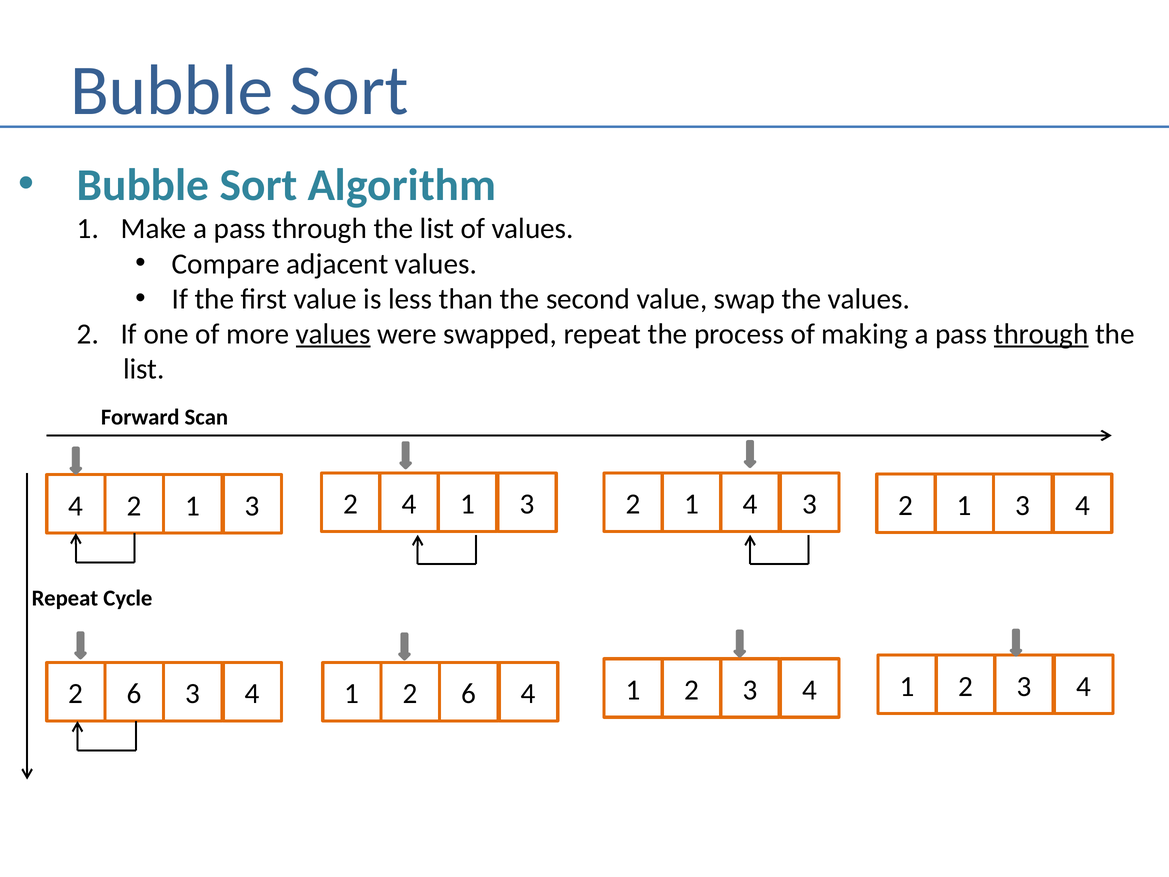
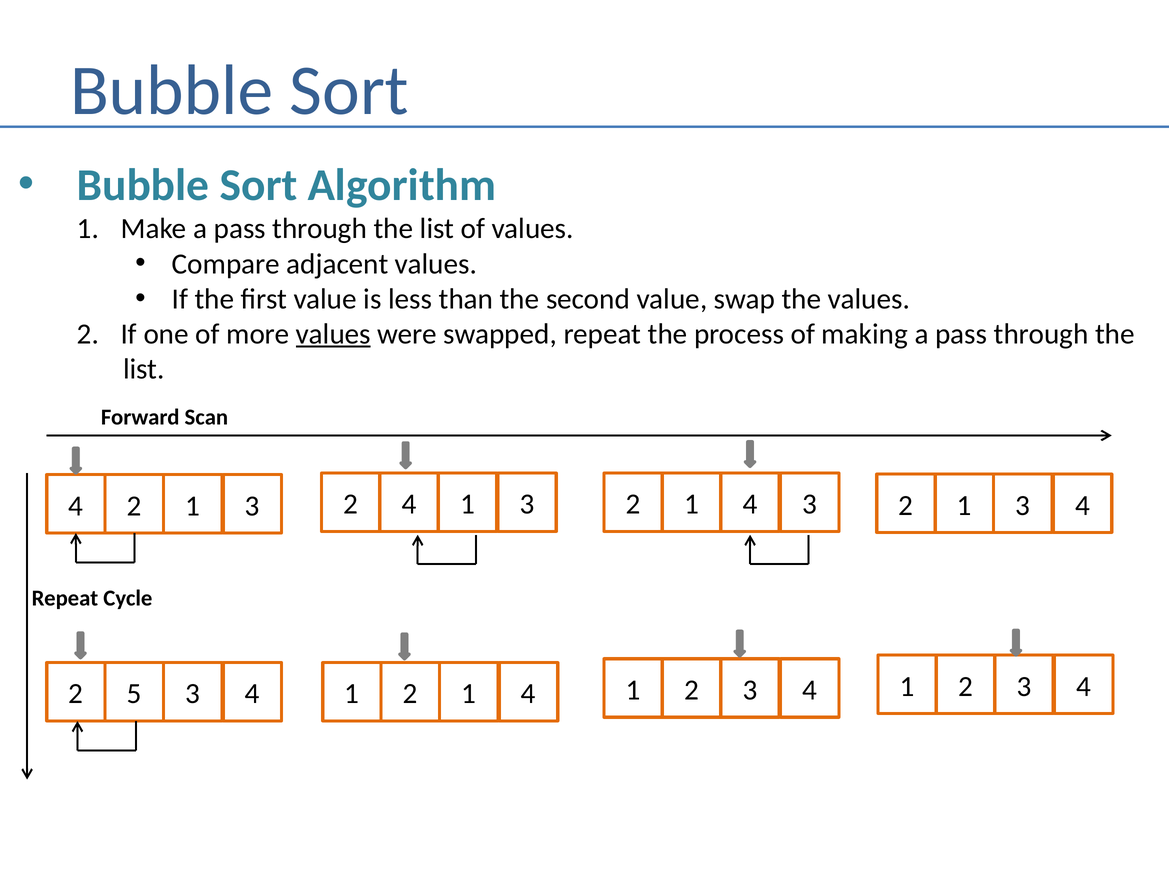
through underline: present -> none (1041, 334)
6: 6 -> 5 (134, 694)
1 2 6: 6 -> 1 (469, 694)
